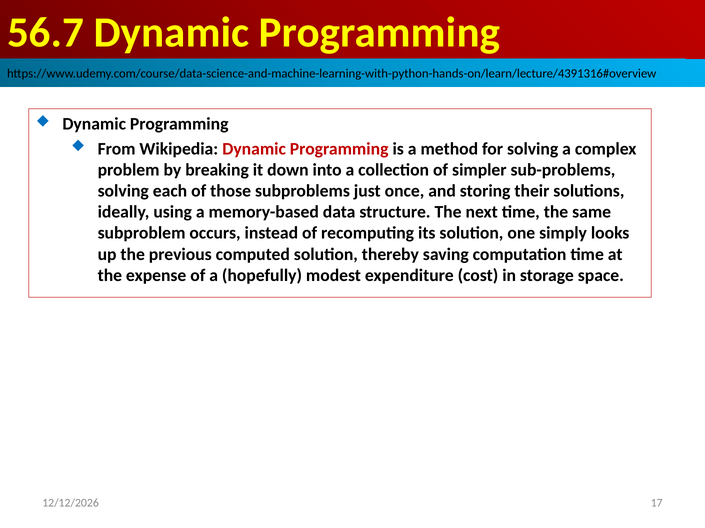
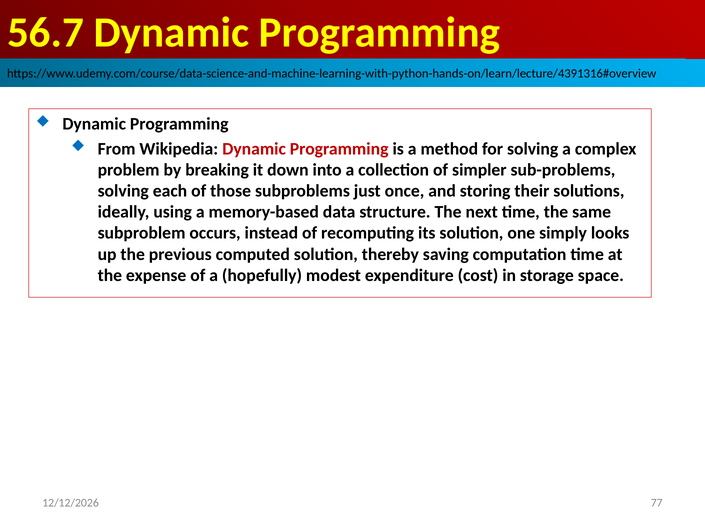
17: 17 -> 77 (657, 504)
